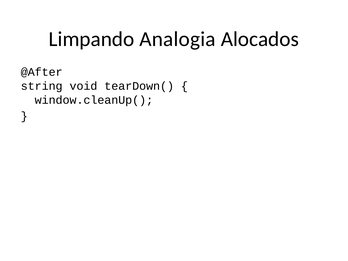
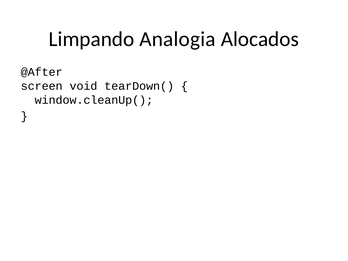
string: string -> screen (42, 86)
